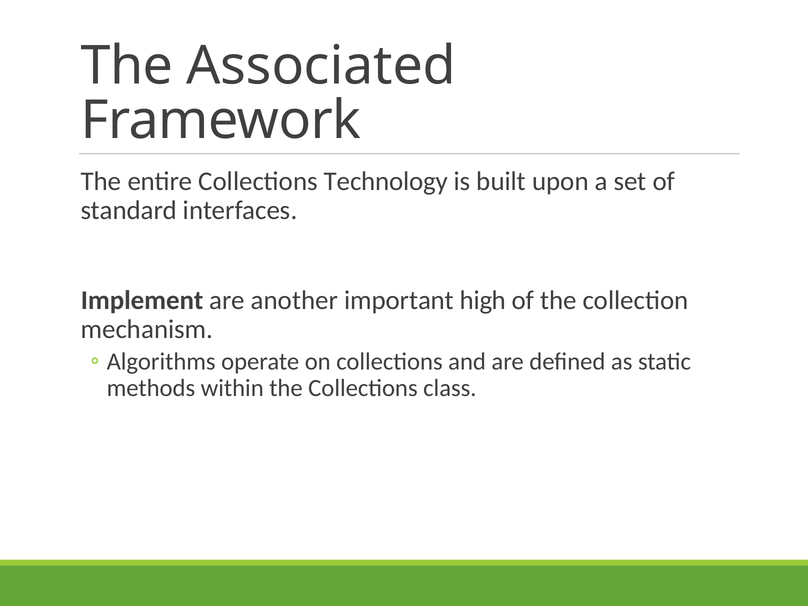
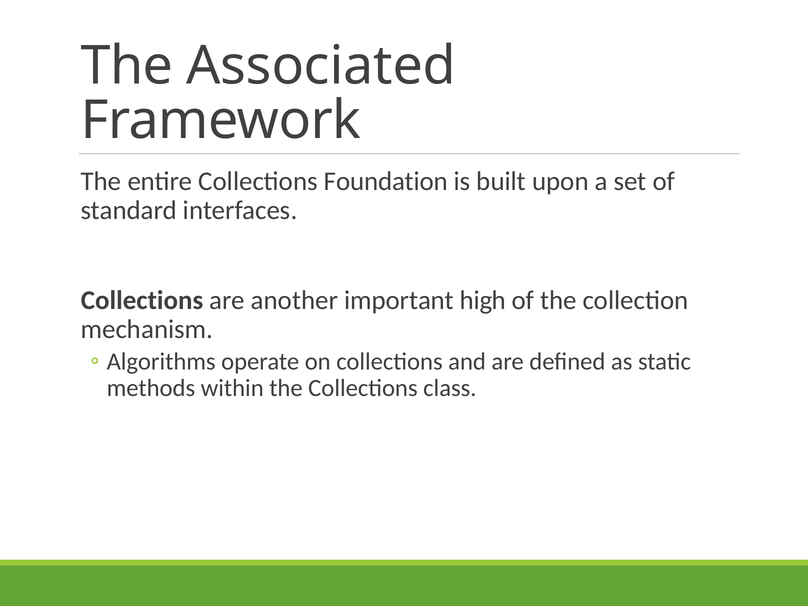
Technology: Technology -> Foundation (386, 182)
Implement: Implement -> Collections (142, 300)
